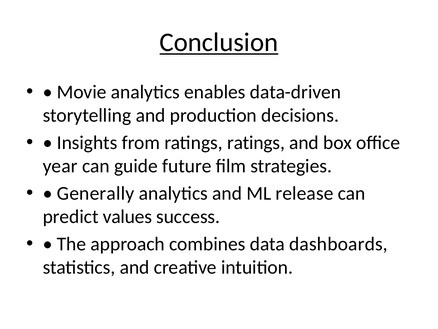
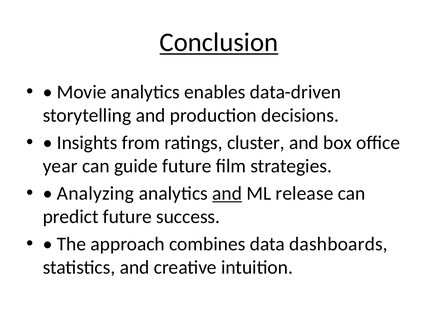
ratings ratings: ratings -> cluster (256, 143)
Generally: Generally -> Analyzing (96, 193)
and underline: none -> present (227, 193)
predict values: values -> future (127, 217)
